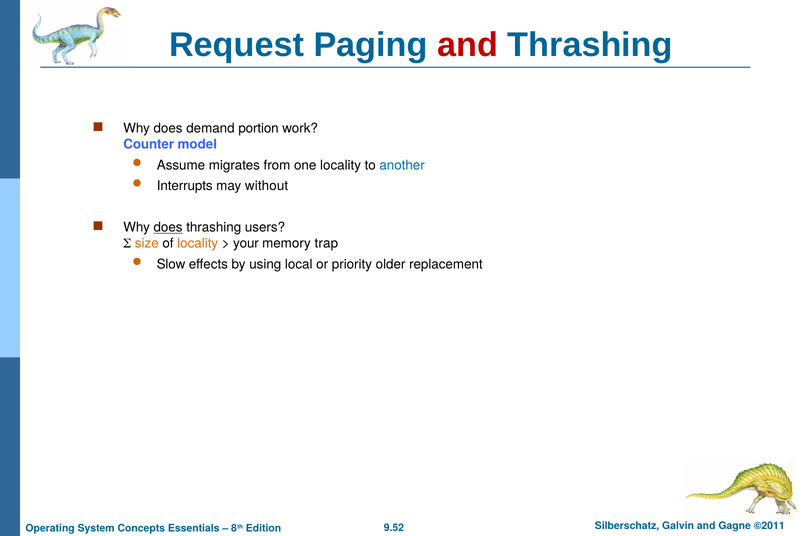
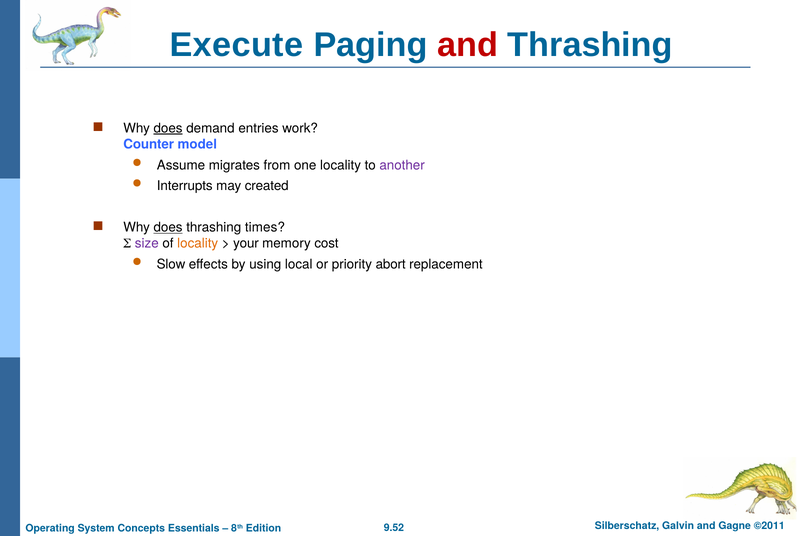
Request: Request -> Execute (236, 45)
does underline: none -> present (168, 128)
portion: portion -> entries (258, 128)
another colour: blue -> purple (402, 165)
without: without -> created (267, 186)
users: users -> times (265, 227)
size colour: orange -> purple (147, 243)
trap: trap -> cost (326, 243)
older: older -> abort (391, 264)
